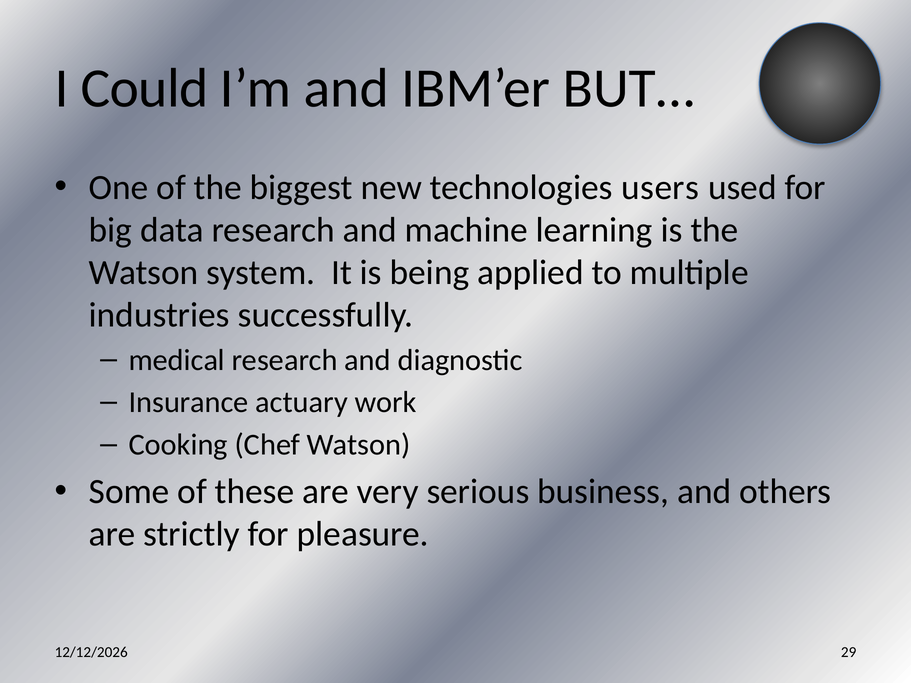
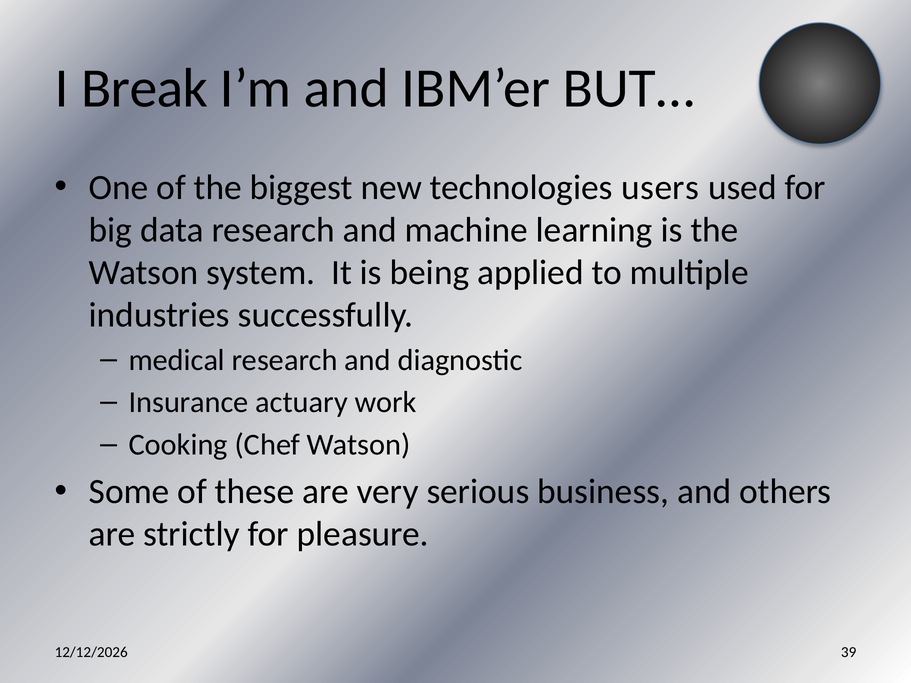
Could: Could -> Break (145, 88)
29: 29 -> 39 (849, 652)
